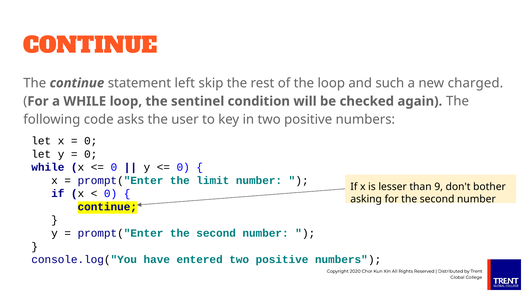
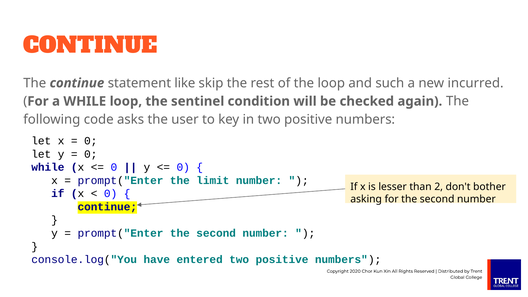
left: left -> like (185, 83)
charged: charged -> incurred (476, 83)
9: 9 -> 2 (439, 187)
